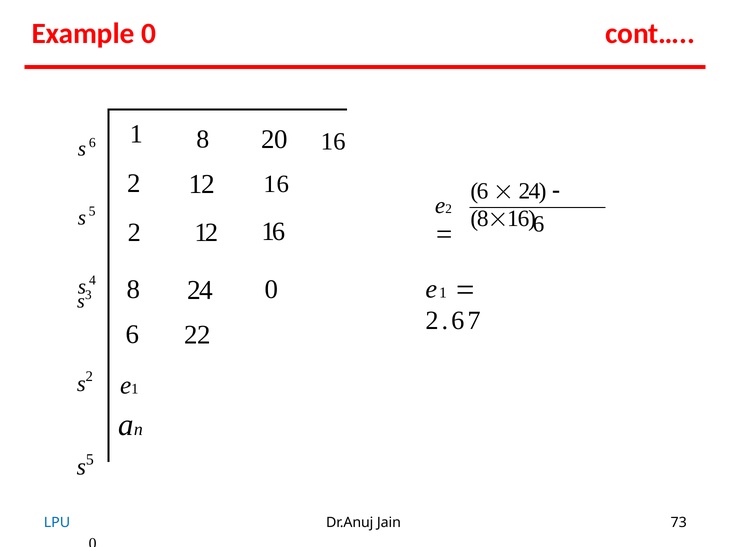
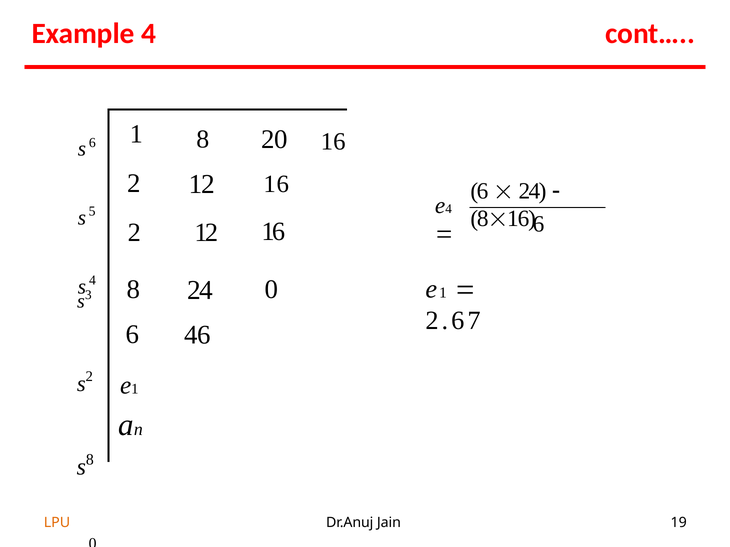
Example 0: 0 -> 4 (149, 34)
2: 2 -> 4 (449, 209)
22: 22 -> 46 (198, 335)
5: 5 -> 8 (90, 460)
LPU colour: blue -> orange (57, 523)
73: 73 -> 19 (679, 523)
